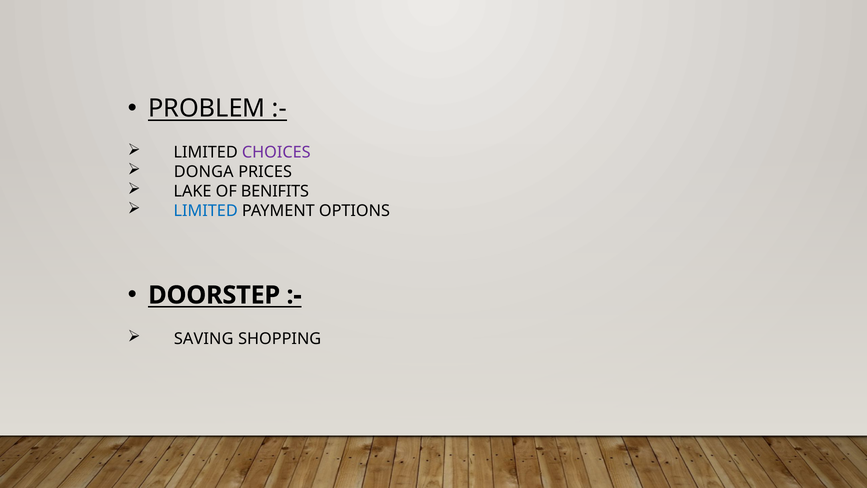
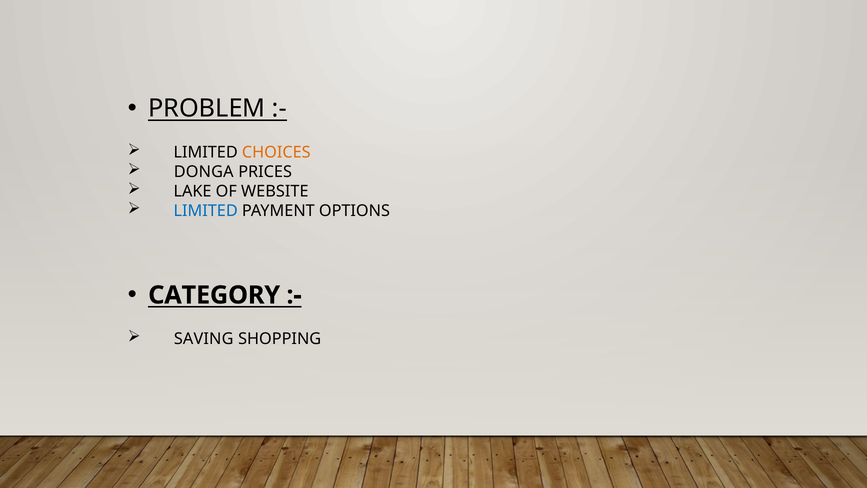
CHOICES colour: purple -> orange (276, 152)
BENIFITS: BENIFITS -> WEBSITE (275, 191)
DOORSTEP: DOORSTEP -> CATEGORY (214, 295)
